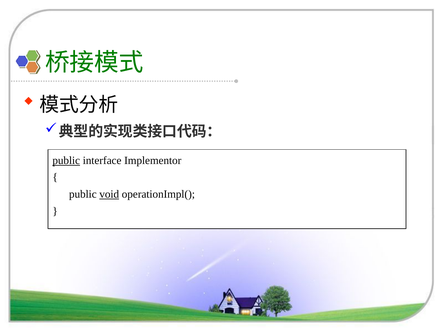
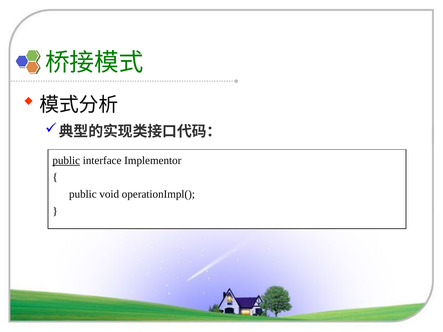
void underline: present -> none (109, 194)
